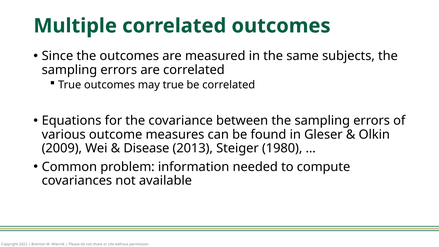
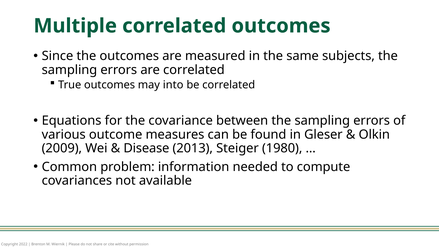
may true: true -> into (173, 85)
